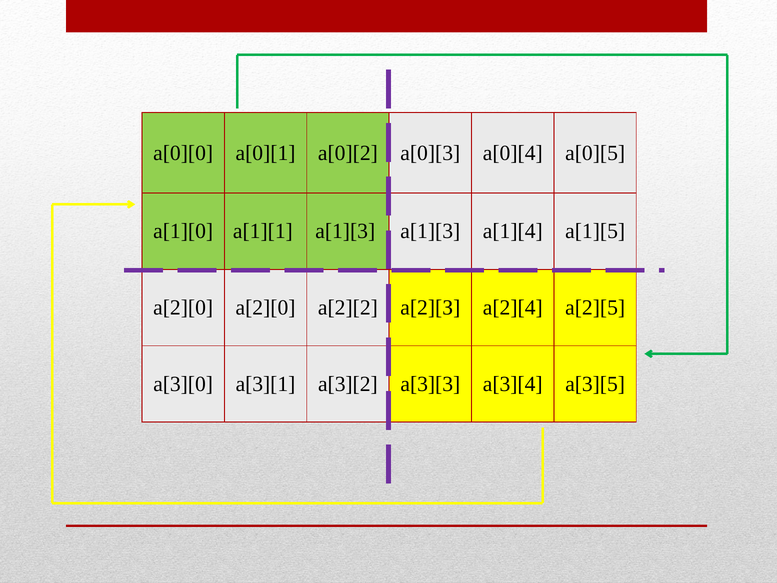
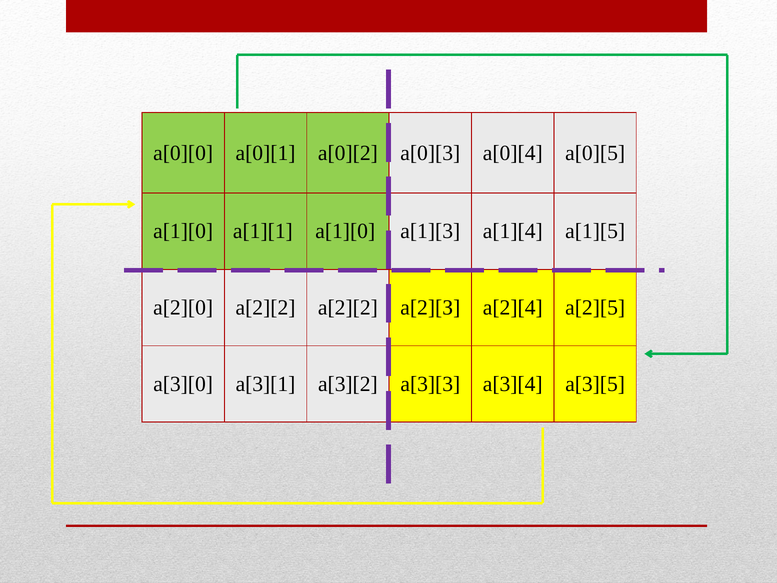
а[1][1 а[1][3: а[1][3 -> а[1][0 (345, 231)
а[2][0 а[2][0: а[2][0 -> а[2][2 (266, 308)
